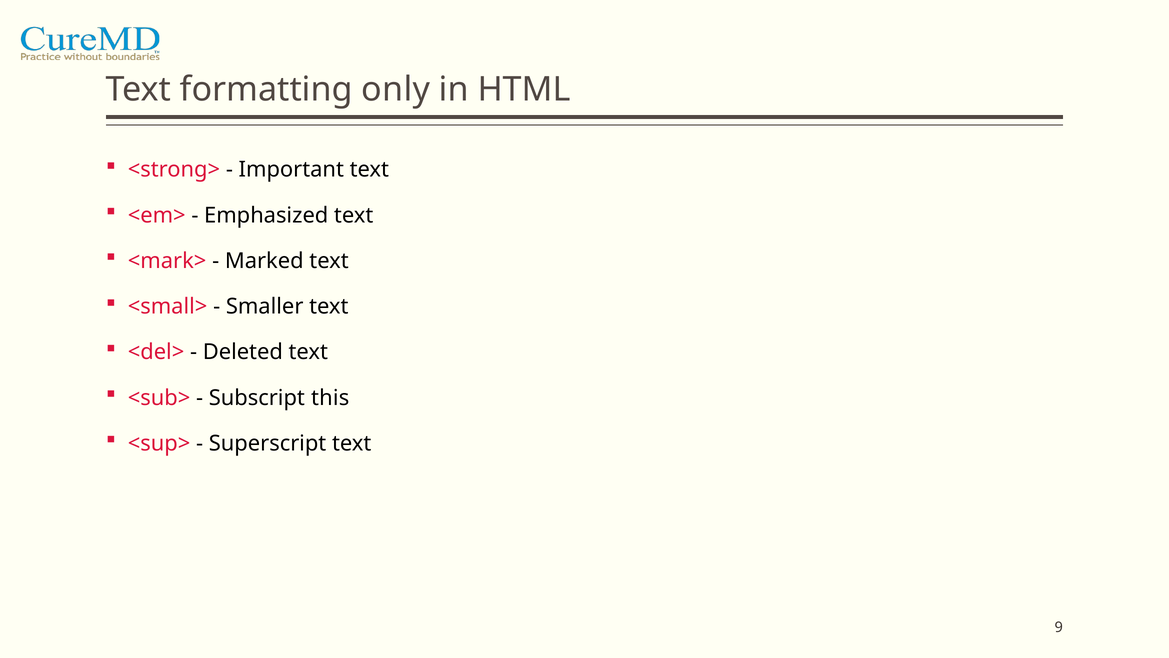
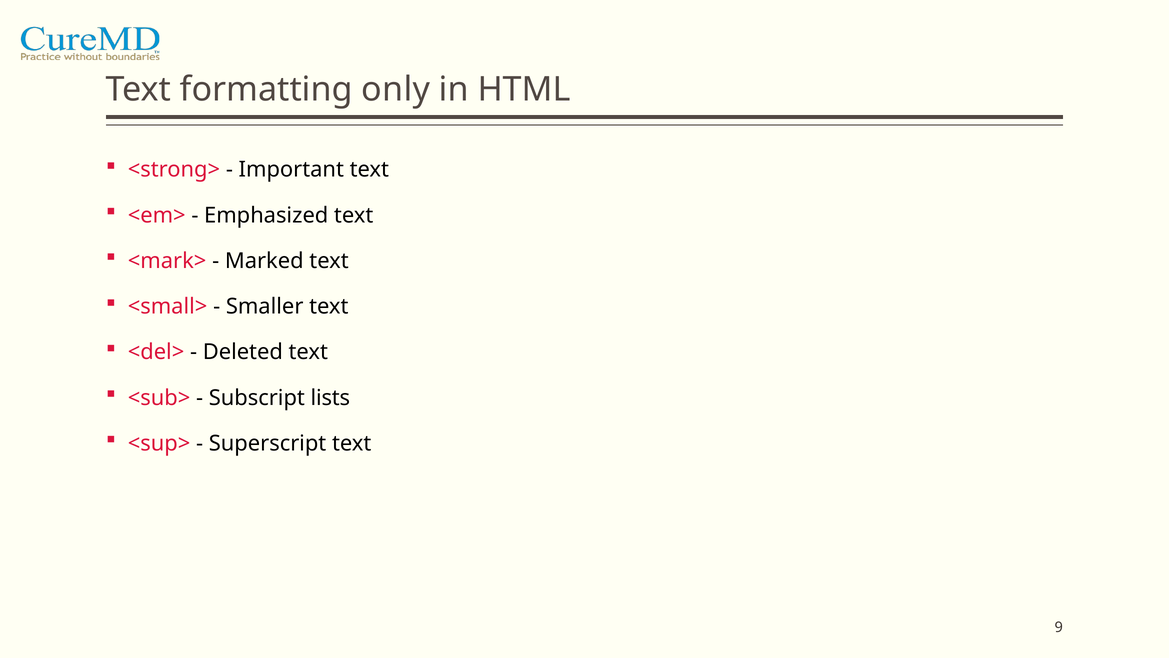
this: this -> lists (330, 398)
